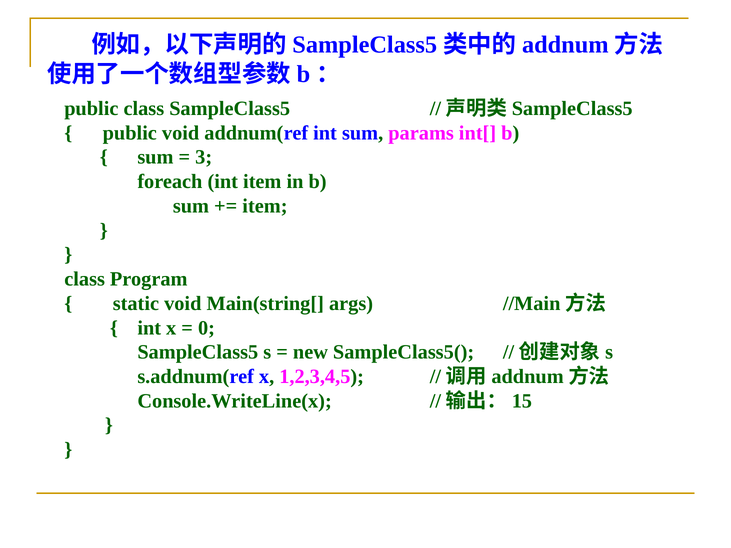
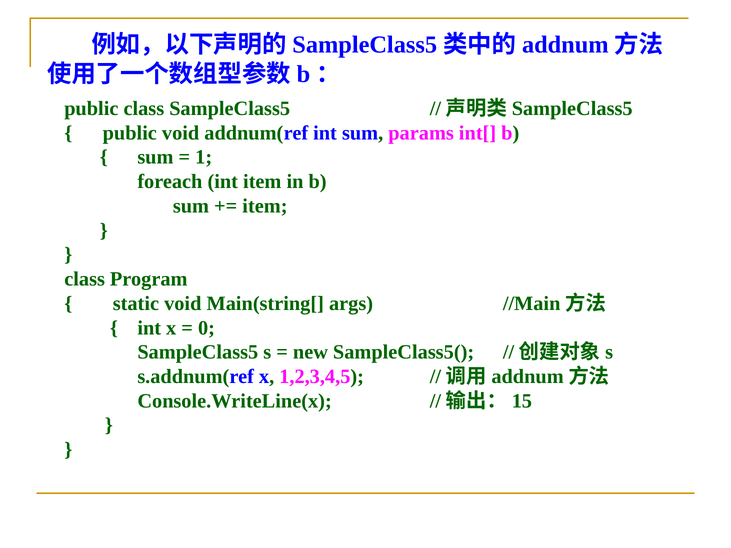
3: 3 -> 1 (204, 157)
